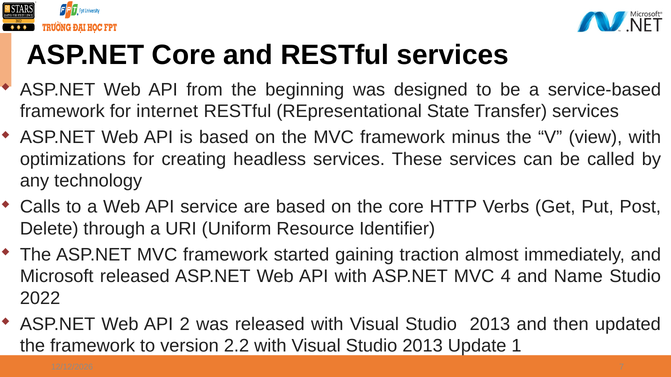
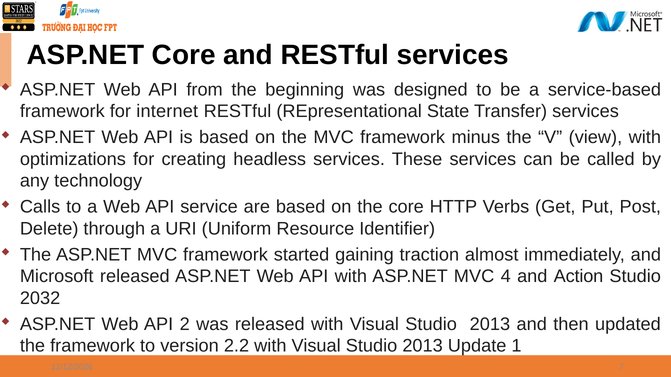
Name: Name -> Action (579, 277)
2022: 2022 -> 2032 (40, 298)
